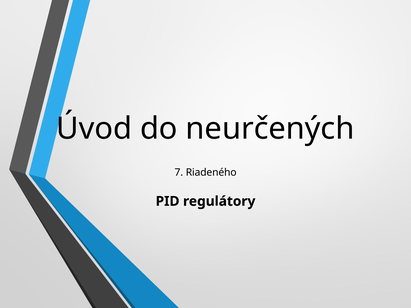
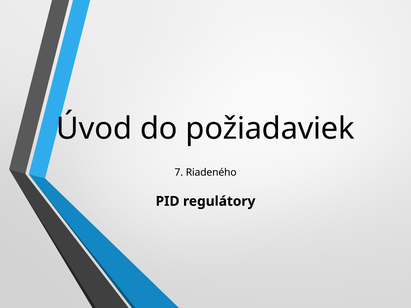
neurčených: neurčených -> požiadaviek (270, 129)
